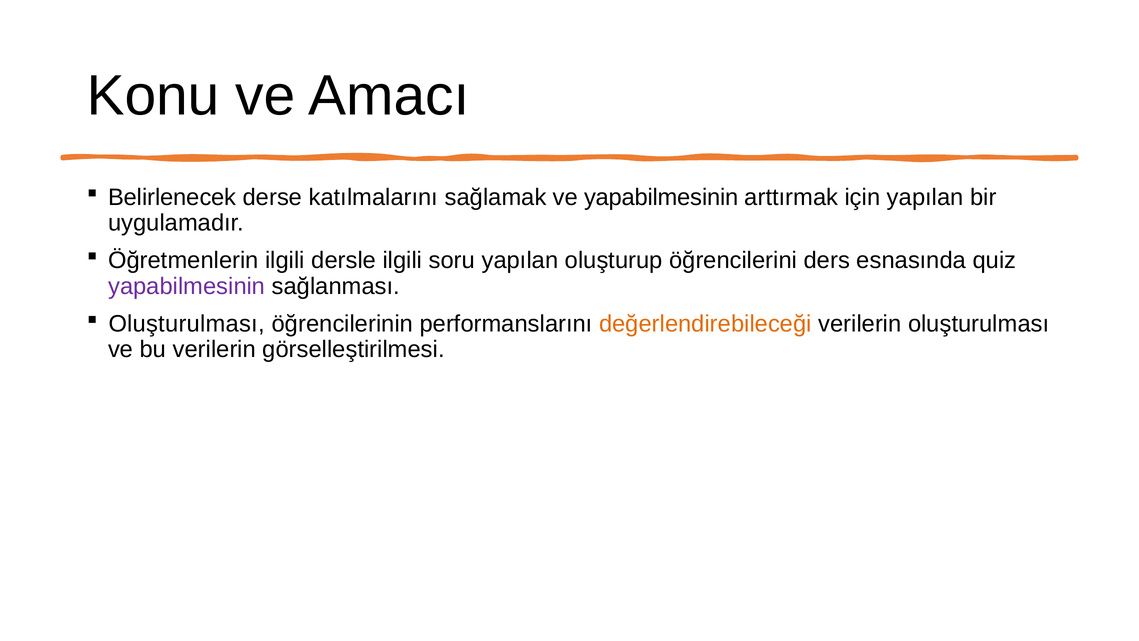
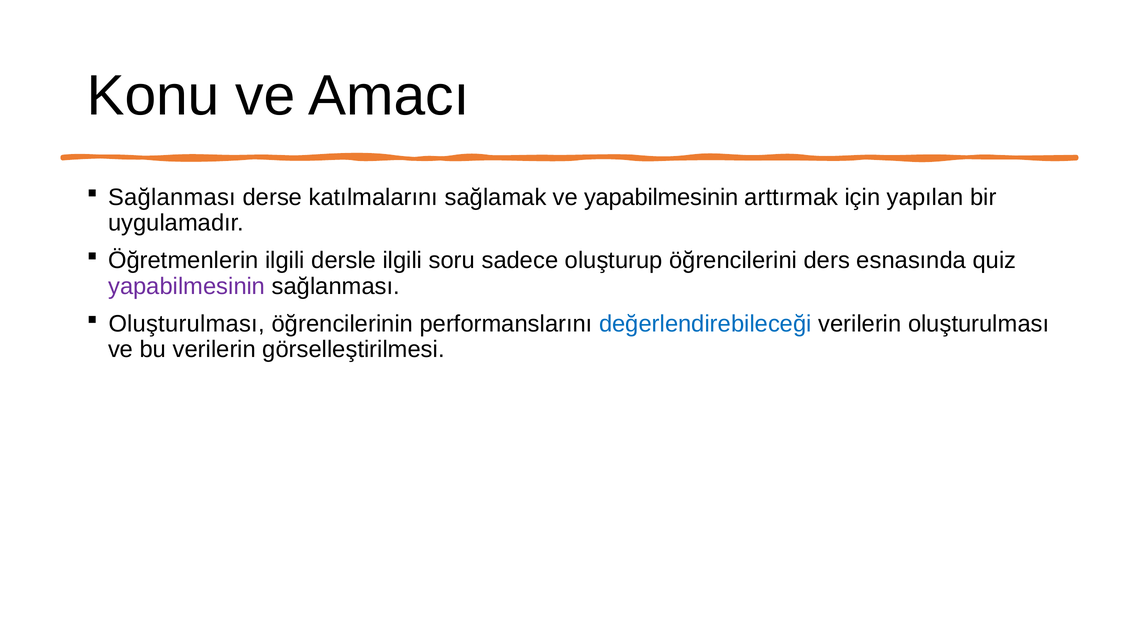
Belirlenecek: Belirlenecek -> Sağlanması (172, 197)
soru yapılan: yapılan -> sadece (520, 260)
değerlendirebileceği colour: orange -> blue (705, 324)
